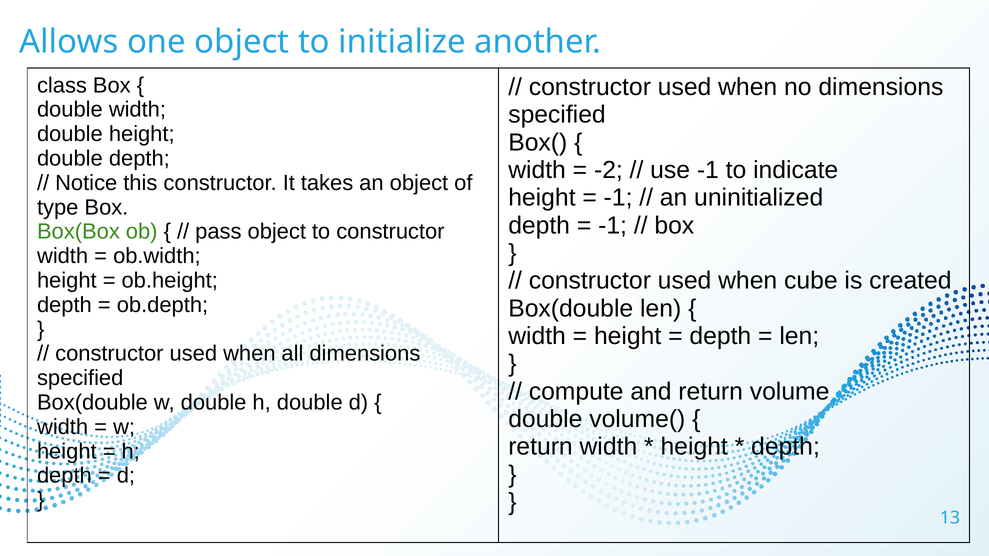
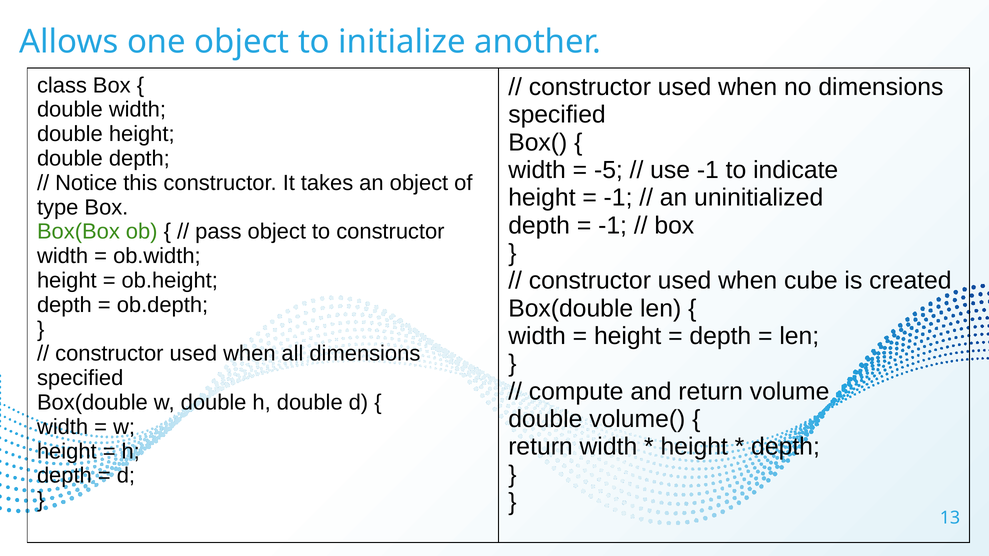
-2: -2 -> -5 (608, 170)
